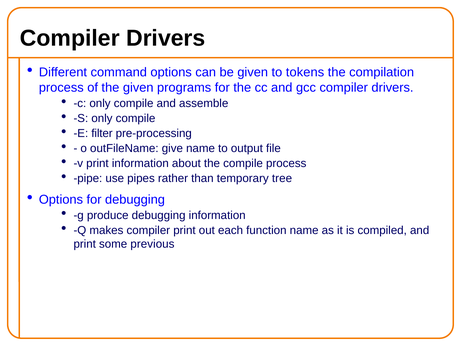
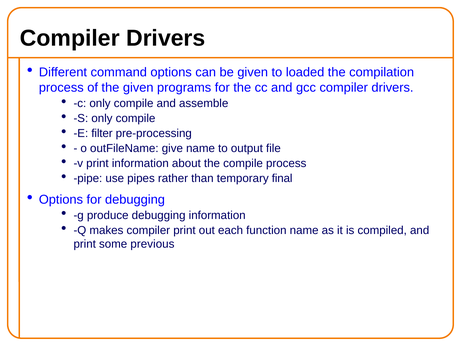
tokens: tokens -> loaded (305, 72)
tree: tree -> final (282, 178)
